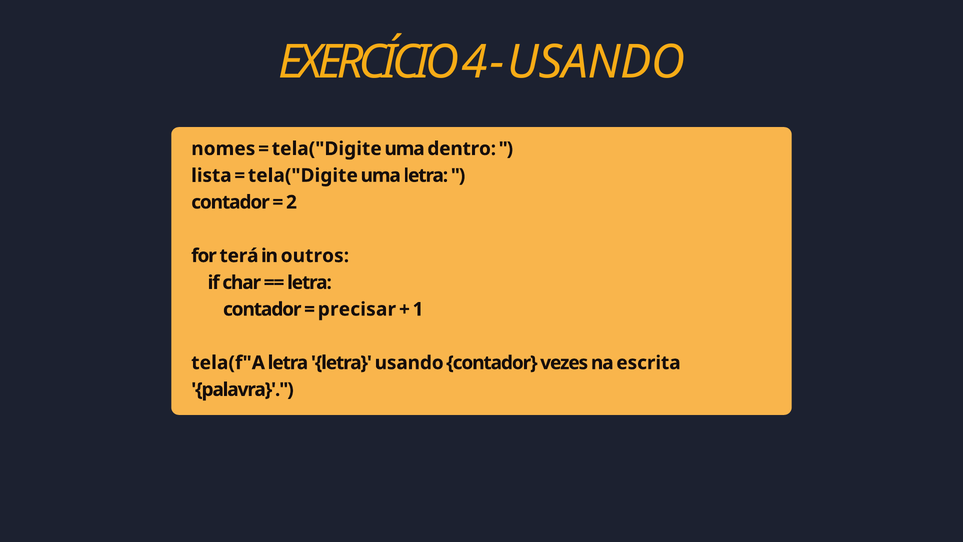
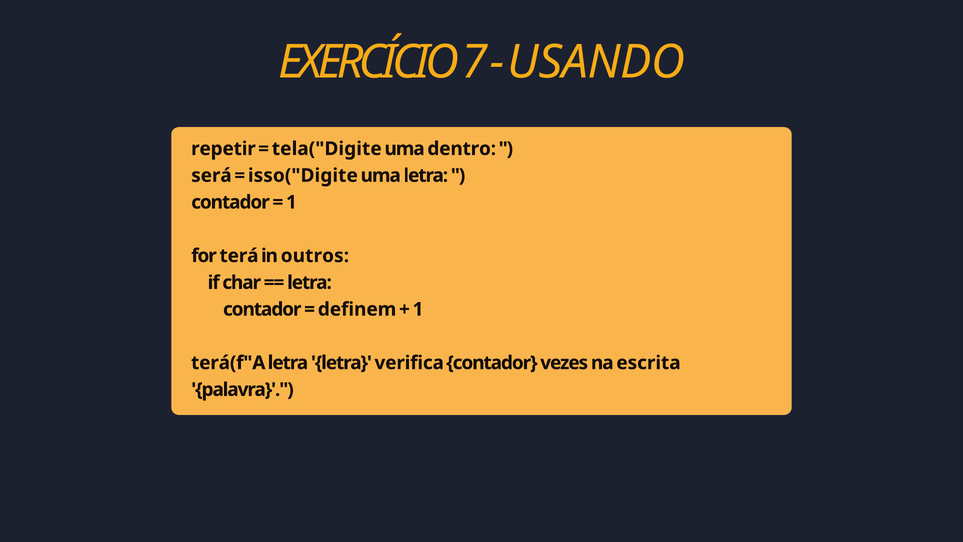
4: 4 -> 7 (474, 62)
nomes: nomes -> repetir (223, 149)
lista: lista -> será (211, 175)
tela("Digite: tela("Digite -> isso("Digite (303, 175)
2: 2 -> 1 (291, 202)
precisar: precisar -> definem (357, 309)
tela(f"A: tela(f"A -> terá(f"A (228, 363)
letra usando: usando -> verifica (409, 363)
